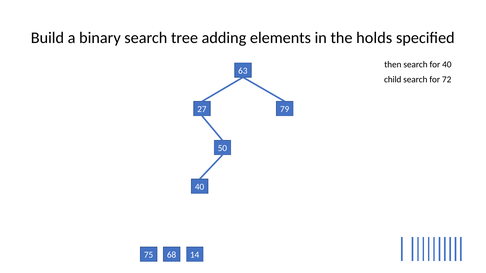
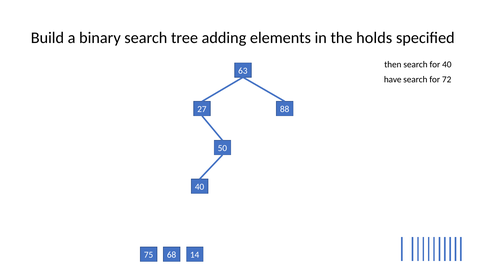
child: child -> have (393, 79)
79: 79 -> 88 (285, 109)
